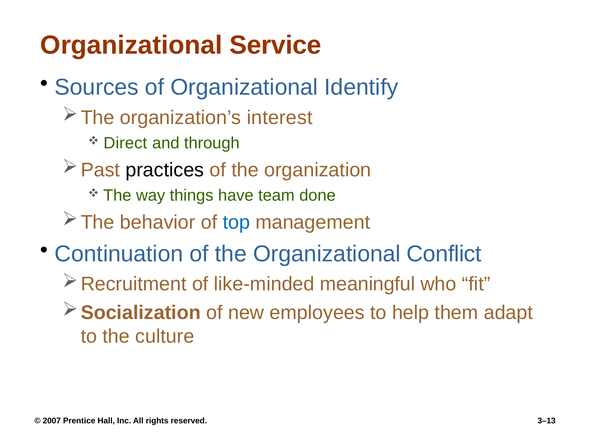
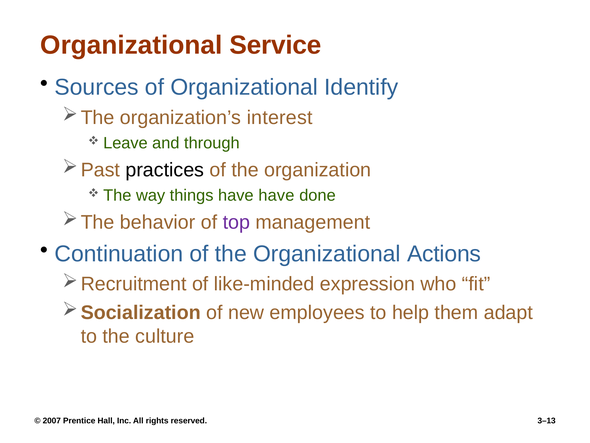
Direct: Direct -> Leave (125, 143)
have team: team -> have (276, 195)
top colour: blue -> purple (236, 222)
Conflict: Conflict -> Actions (444, 254)
meaningful: meaningful -> expression (367, 284)
